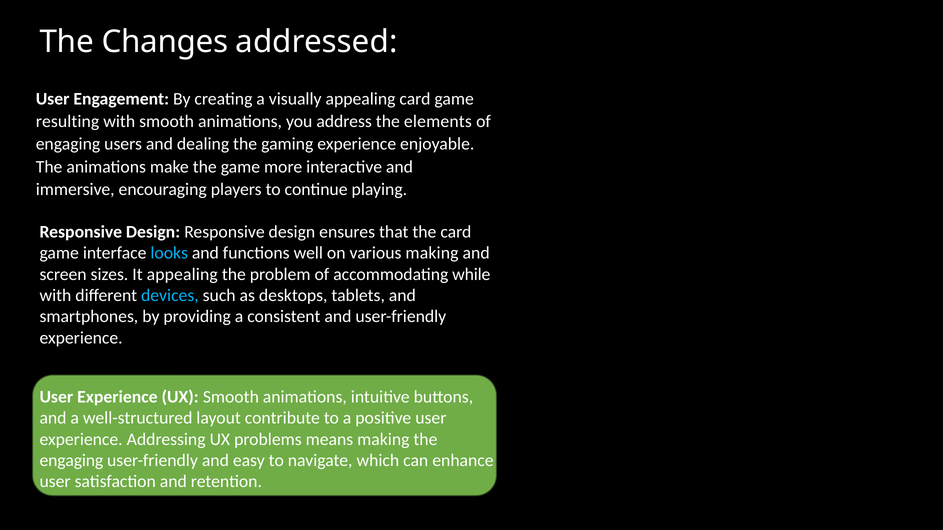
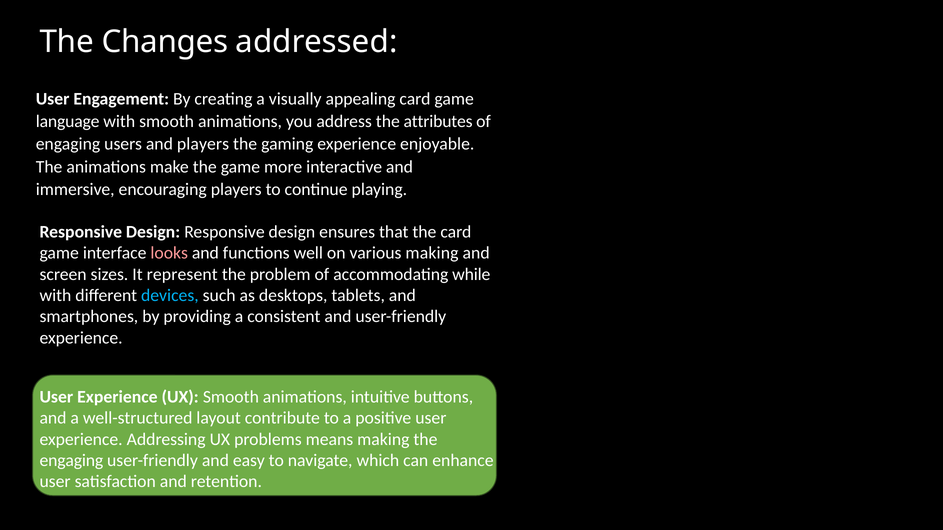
resulting: resulting -> language (68, 121)
elements: elements -> attributes (438, 121)
and dealing: dealing -> players (203, 144)
looks colour: light blue -> pink (169, 253)
It appealing: appealing -> represent (182, 274)
